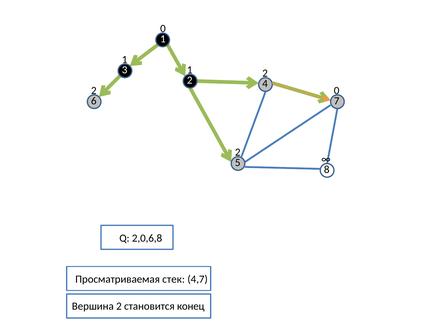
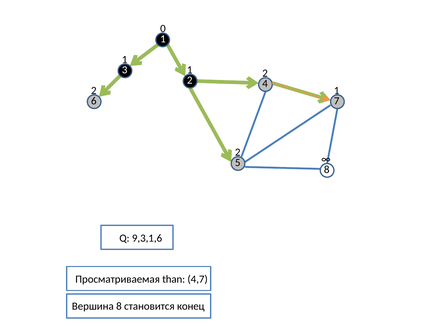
0: 0 -> 1 (337, 90)
2,0,6,8: 2,0,6,8 -> 9,3,1,6 (147, 238)
стек: стек -> than (174, 279)
Вершина 2: 2 -> 8 (119, 306)
